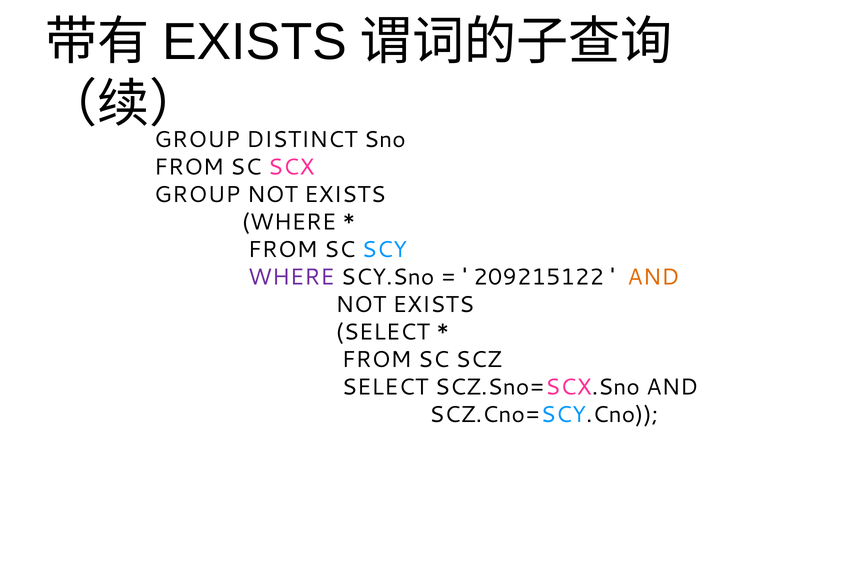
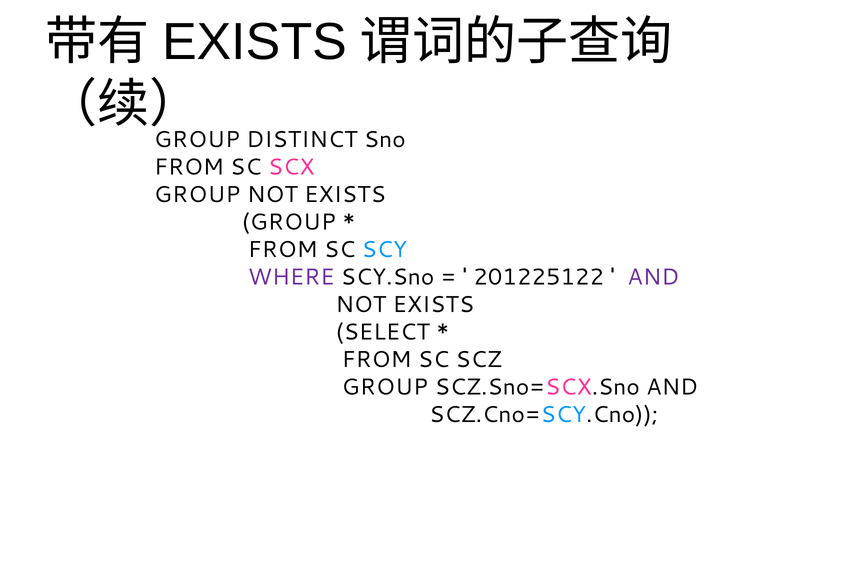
WHERE: WHERE -> GROUP (289, 222)
209215122: 209215122 -> 201225122 (539, 277)
AND colour: orange -> purple (653, 277)
SELECT: SELECT -> GROUP (385, 387)
